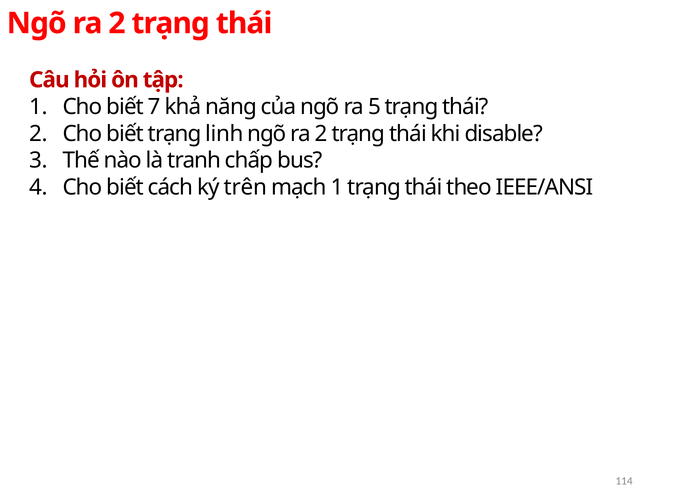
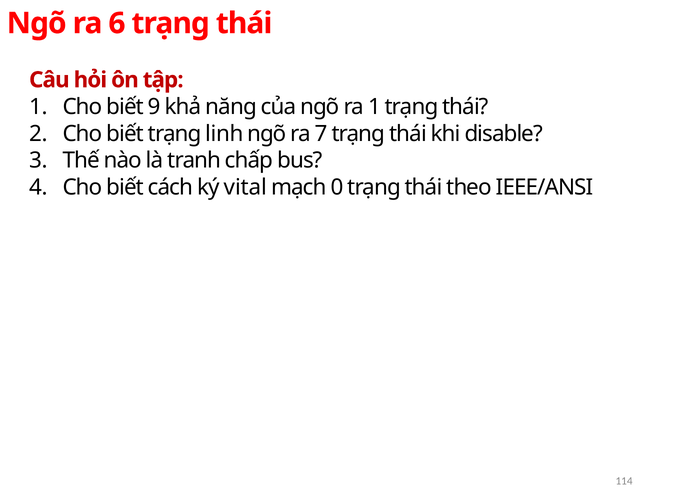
2: 2 -> 6 (117, 23)
7: 7 -> 9 (154, 107)
ra 5: 5 -> 1 (374, 107)
2: 2 -> 7 (321, 134)
trên: trên -> vital (245, 188)
mạch 1: 1 -> 0 (337, 188)
